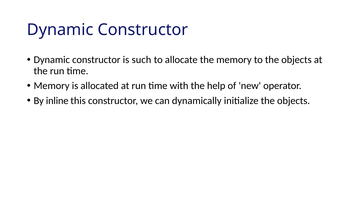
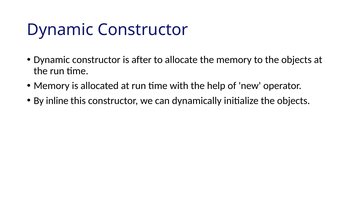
such: such -> after (142, 60)
